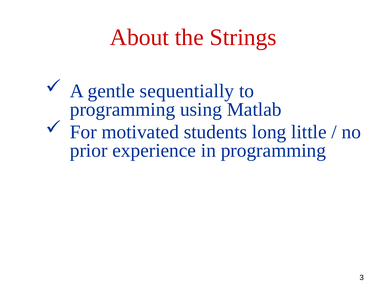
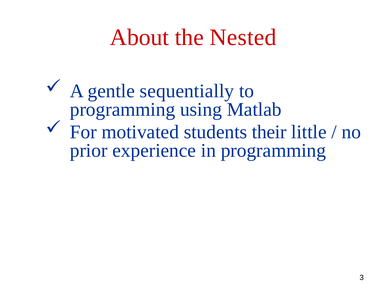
Strings: Strings -> Nested (243, 37)
long: long -> their (269, 132)
